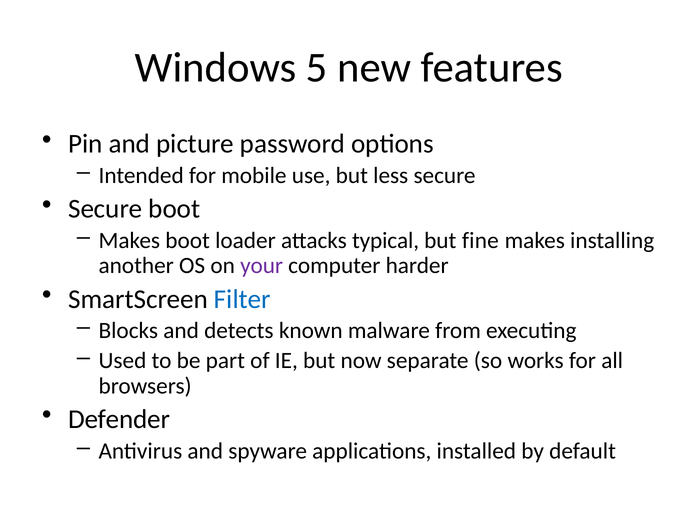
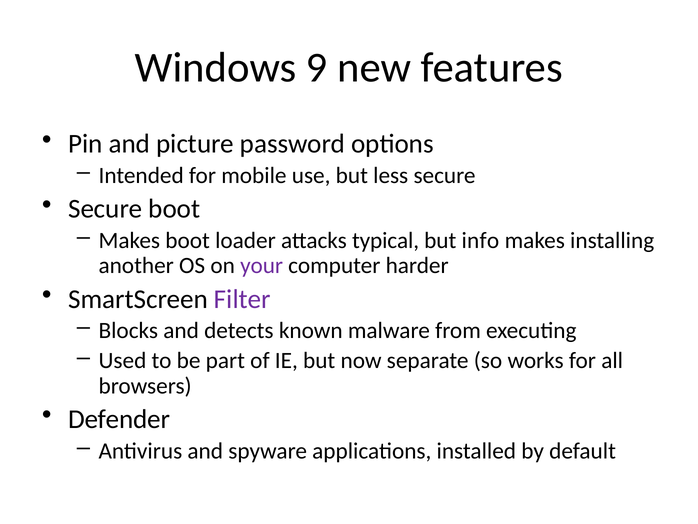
5: 5 -> 9 (317, 68)
fine: fine -> info (480, 240)
Filter colour: blue -> purple (242, 299)
